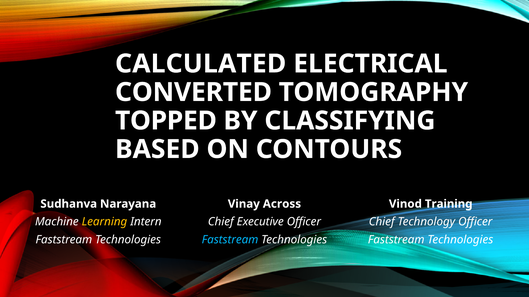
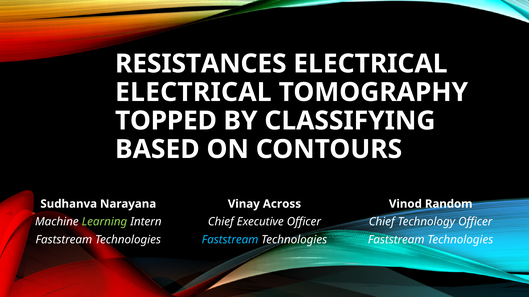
CALCULATED: CALCULATED -> RESISTANCES (201, 64)
CONVERTED: CONVERTED -> ELECTRICAL (193, 92)
Training: Training -> Random (449, 204)
Learning colour: yellow -> light green (104, 222)
